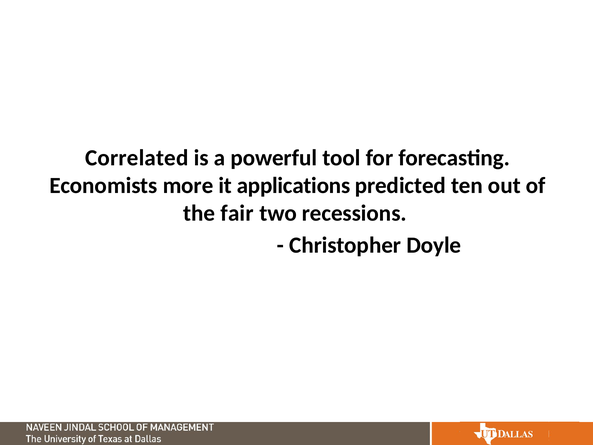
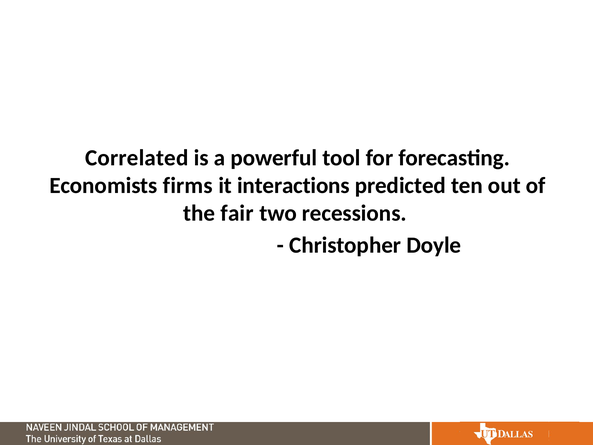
more: more -> firms (188, 185)
applications: applications -> interactions (293, 185)
